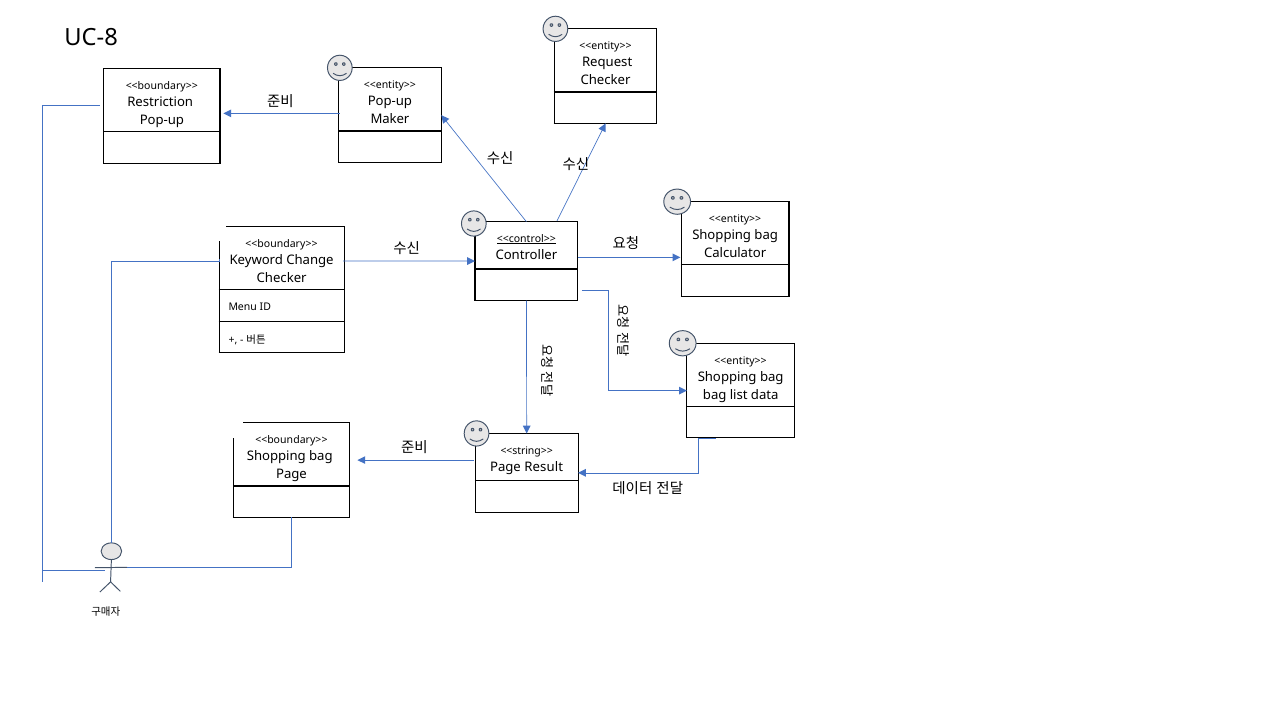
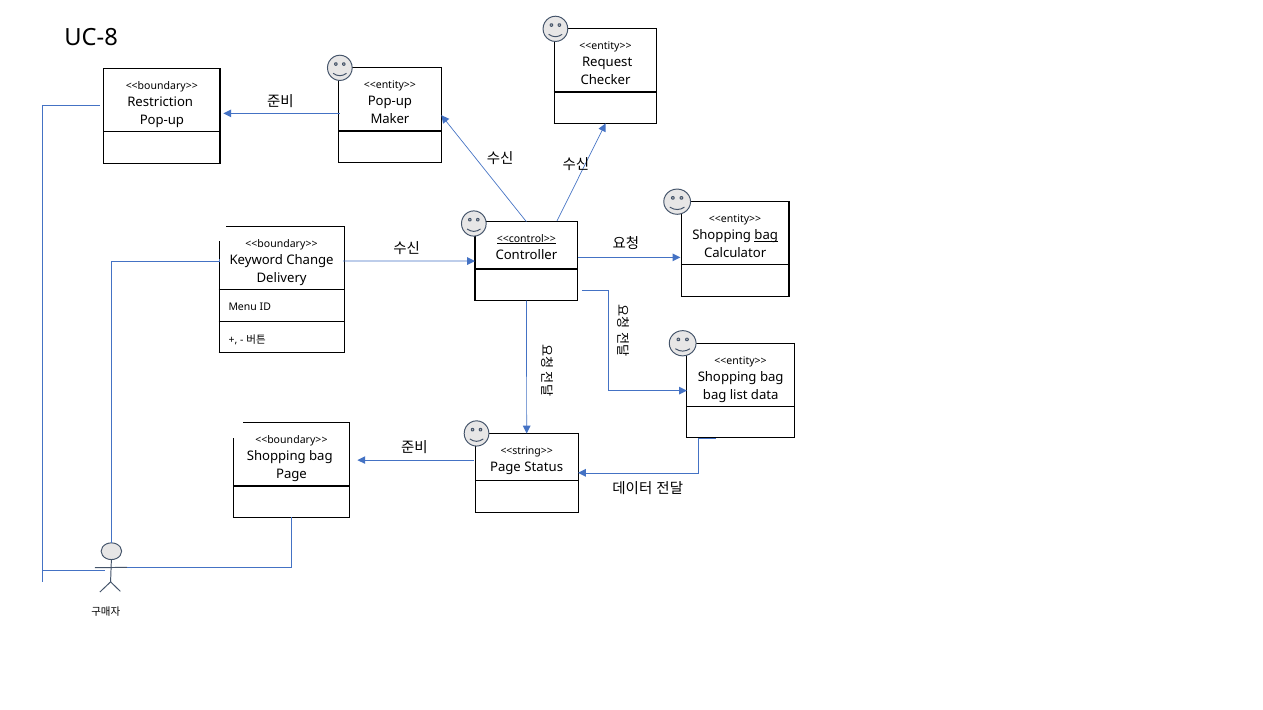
bag underline: none -> present (766, 236)
Checker: Checker -> Delivery (282, 278)
Result: Result -> Status (544, 467)
